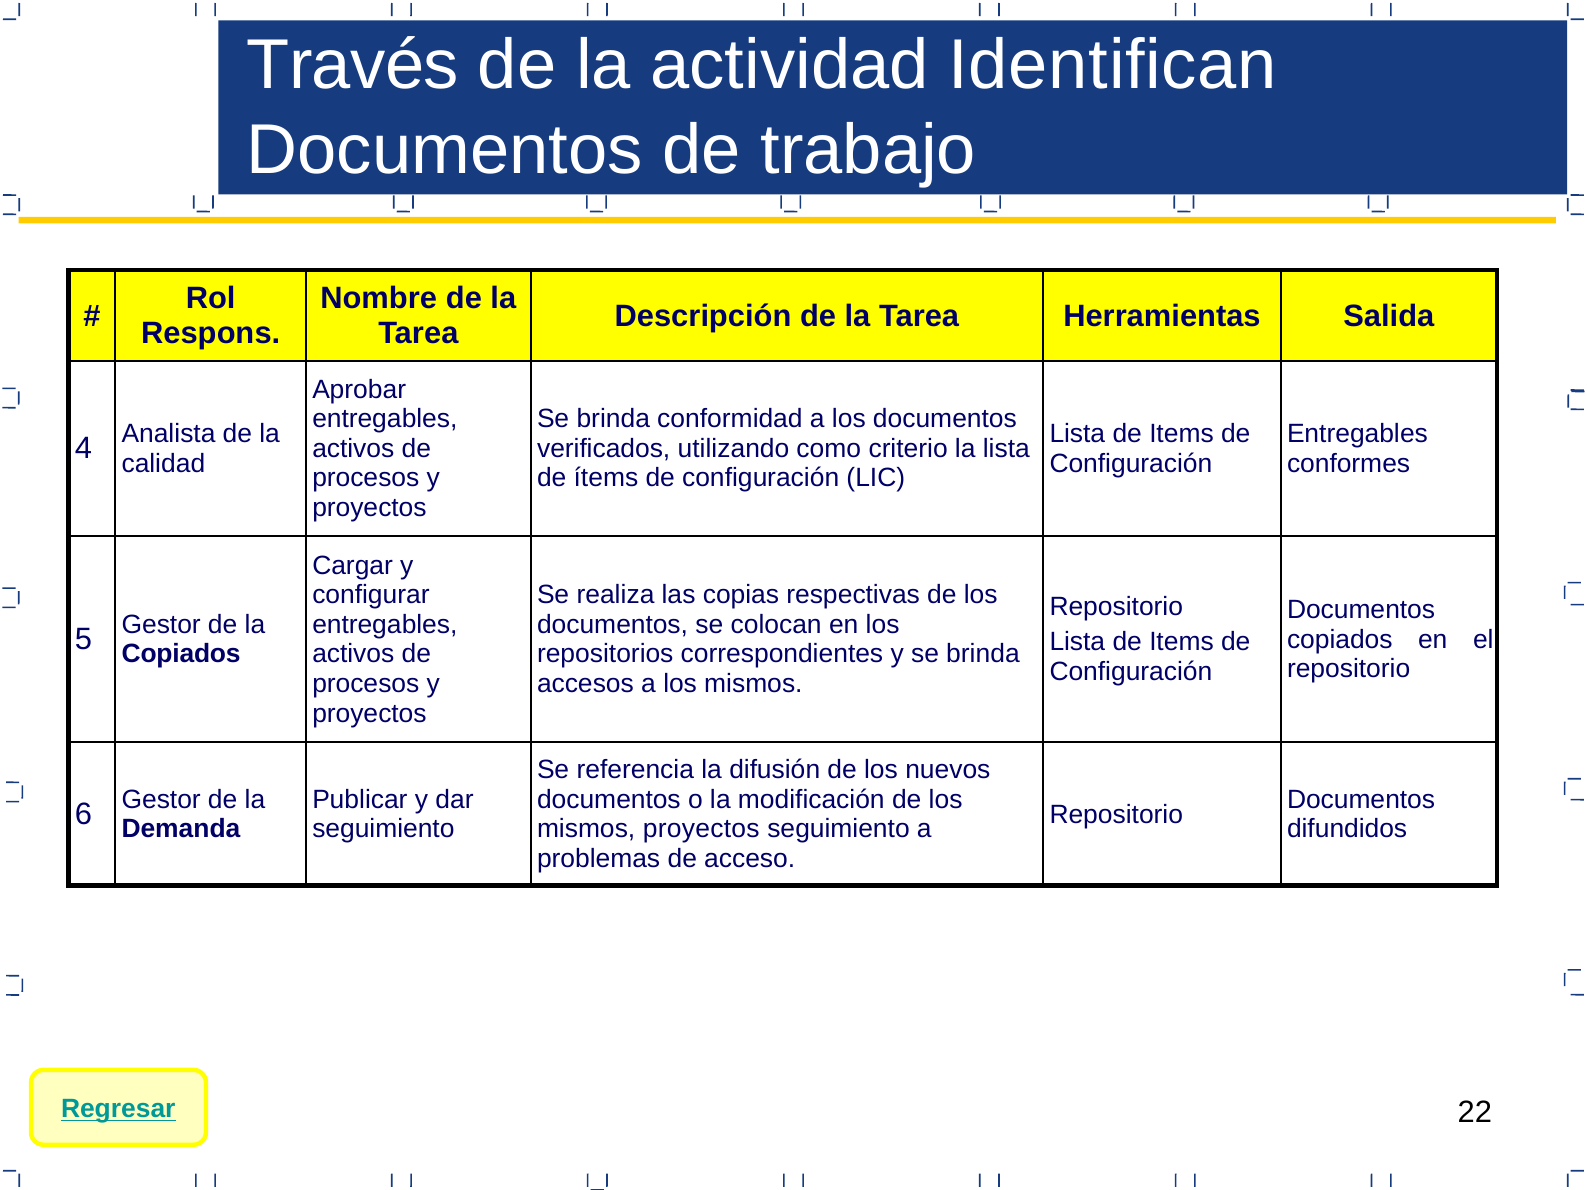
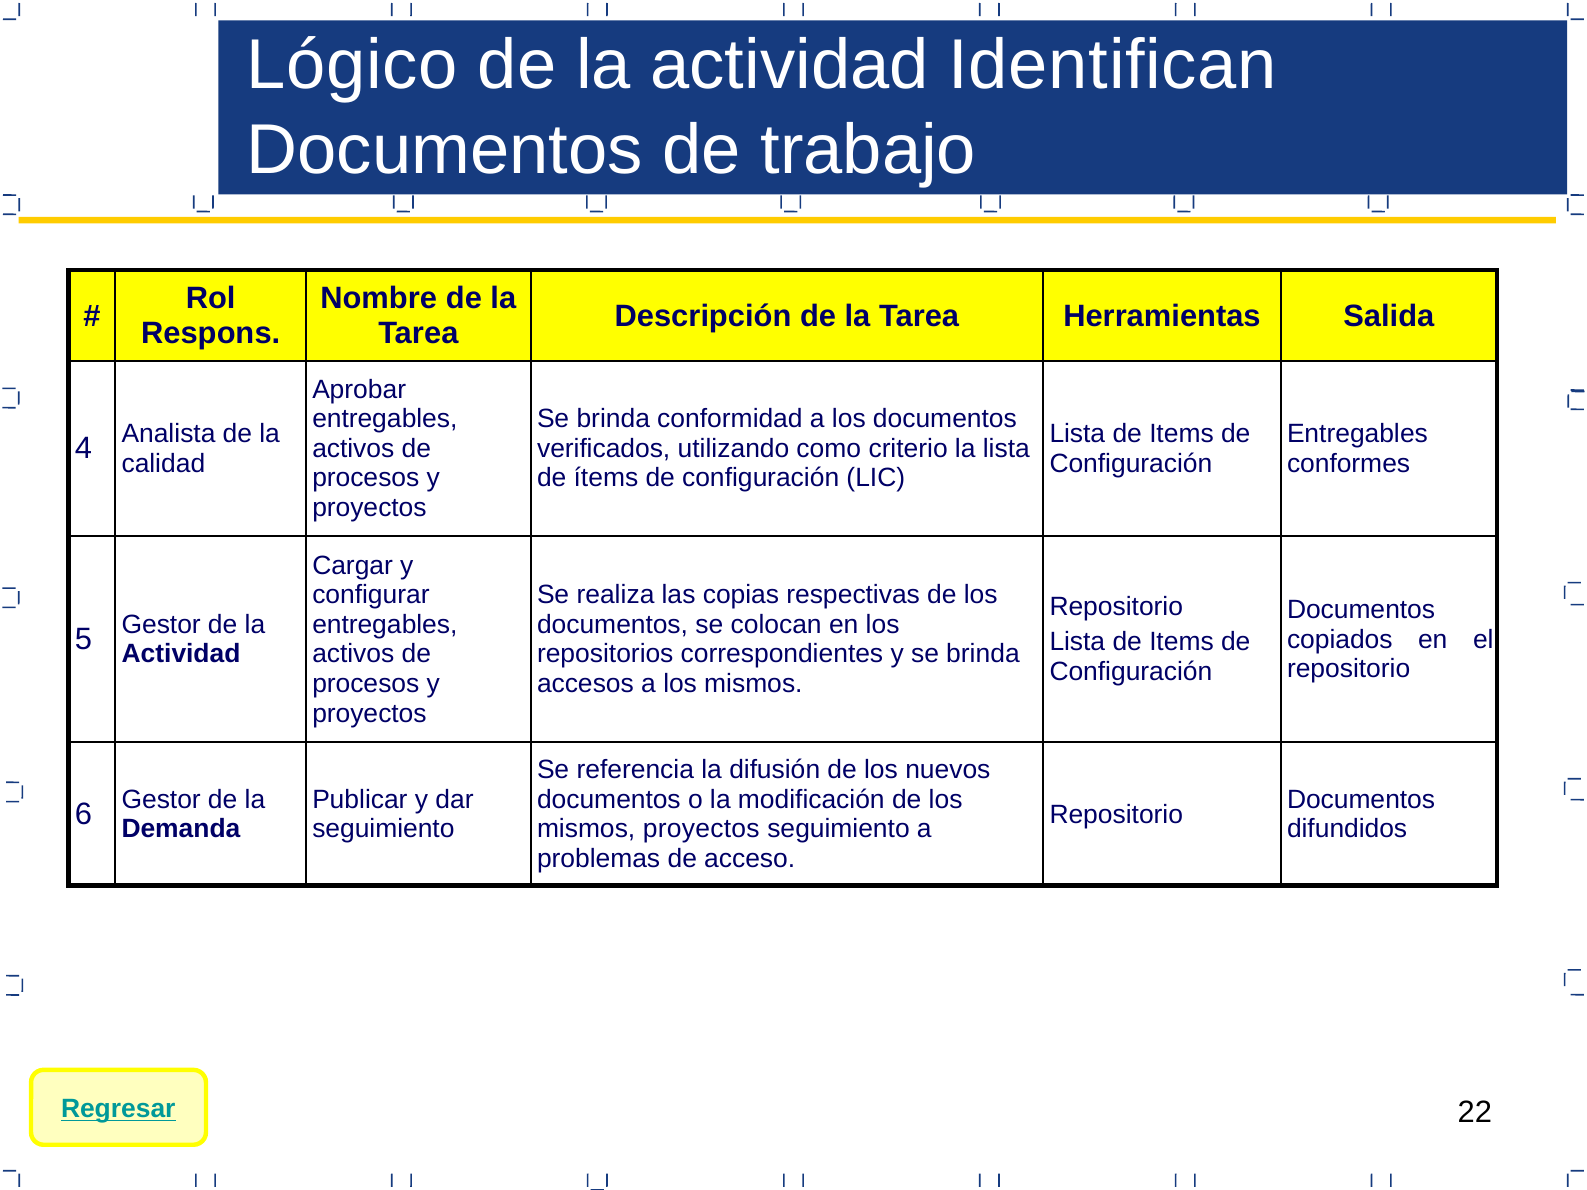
Través: Través -> Lógico (352, 65)
Copiados: Copiados -> Actividad (181, 654)
